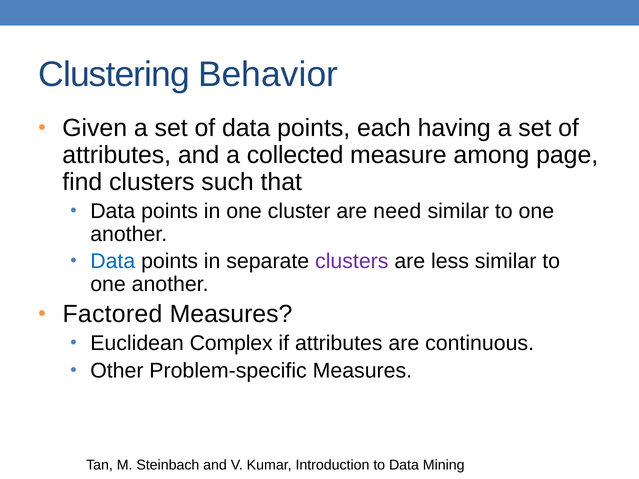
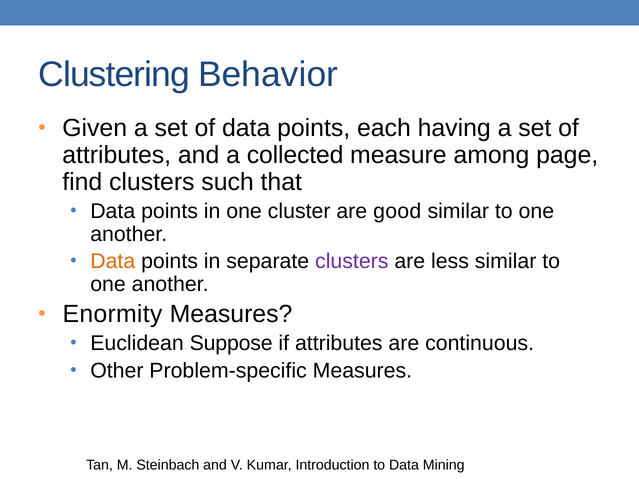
need: need -> good (397, 211)
Data colour: blue -> orange (113, 261)
Factored: Factored -> Enormity (112, 314)
Complex: Complex -> Suppose (231, 343)
